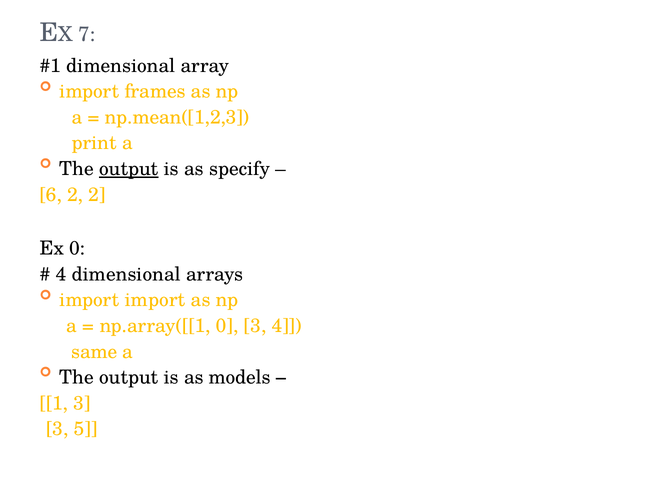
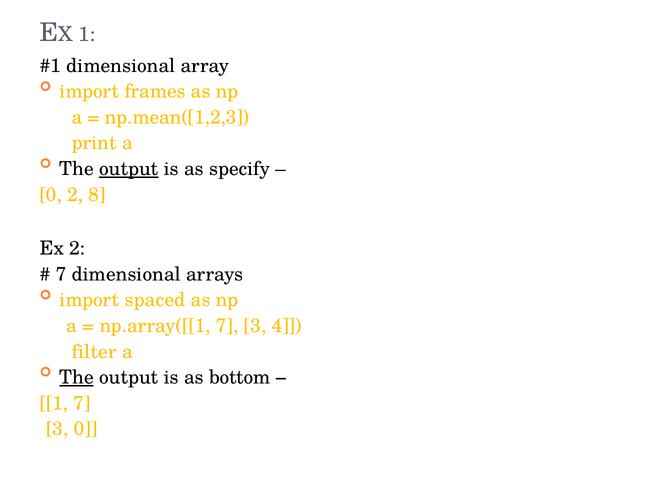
7: 7 -> 1 (87, 34)
6: 6 -> 0 (51, 195)
2 2: 2 -> 8 (97, 195)
Ex 0: 0 -> 2 (77, 249)
4: 4 -> 7 (61, 275)
import import: import -> spaced (155, 300)
np.array([[1 0: 0 -> 7 (227, 326)
same: same -> filter (94, 352)
The underline: none -> present (77, 378)
models: models -> bottom (240, 378)
1 3: 3 -> 7 (82, 404)
3 5: 5 -> 0 (86, 429)
